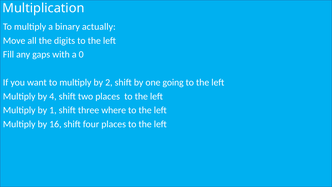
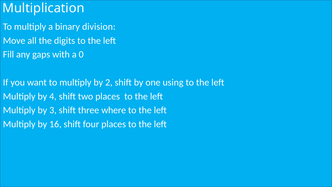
actually: actually -> division (99, 27)
going: going -> using (173, 82)
1: 1 -> 3 (53, 110)
